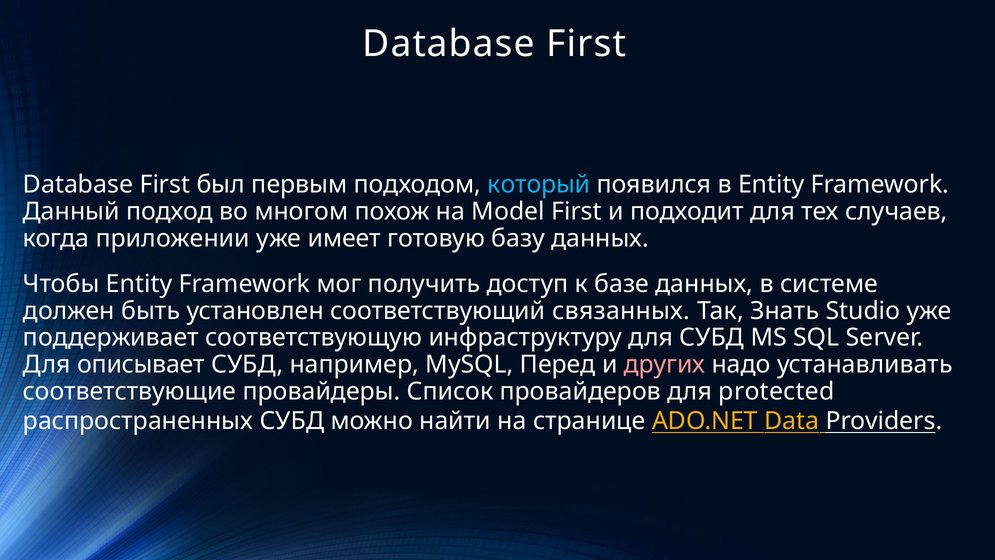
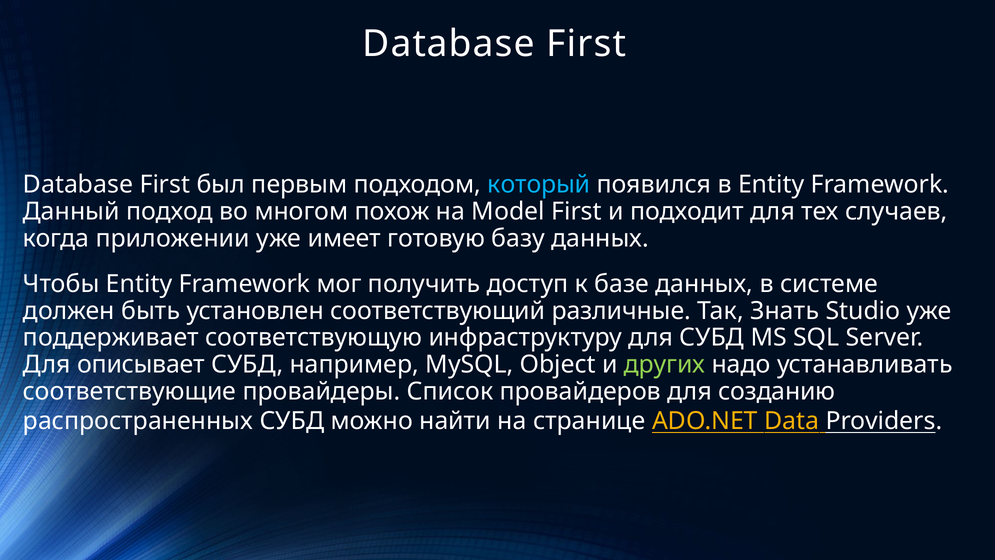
связанных: связанных -> различные (621, 311)
Перед: Перед -> Object (558, 364)
других colour: pink -> light green (665, 364)
protected: protected -> созданию (777, 391)
